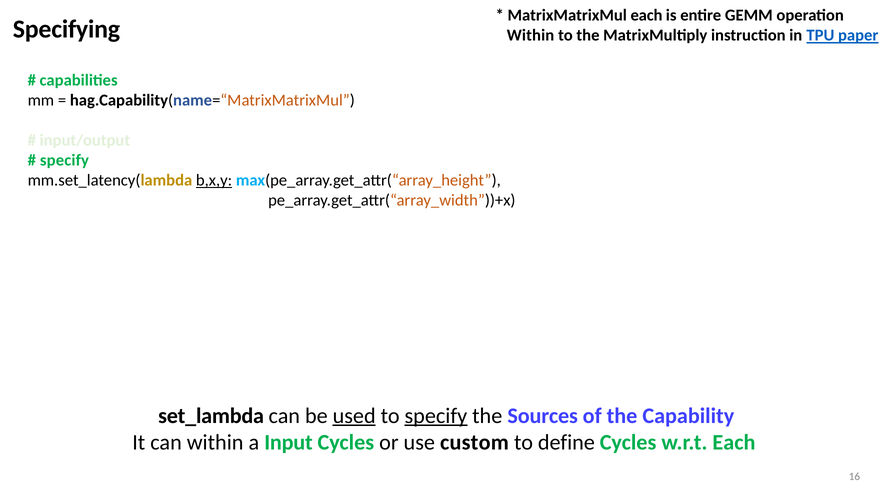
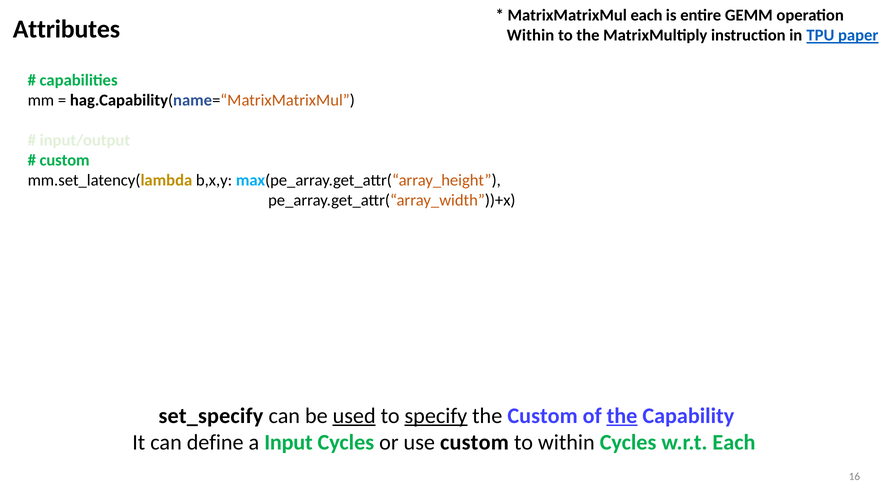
Specifying: Specifying -> Attributes (66, 29)
specify: specify -> custom (65, 160)
b,x,y underline: present -> none (214, 180)
set_lambda: set_lambda -> set_specify (211, 416)
the Sources: Sources -> Custom (543, 416)
the underline: none -> present (622, 416)
can within: within -> define (215, 442)
to define: define -> within (566, 442)
